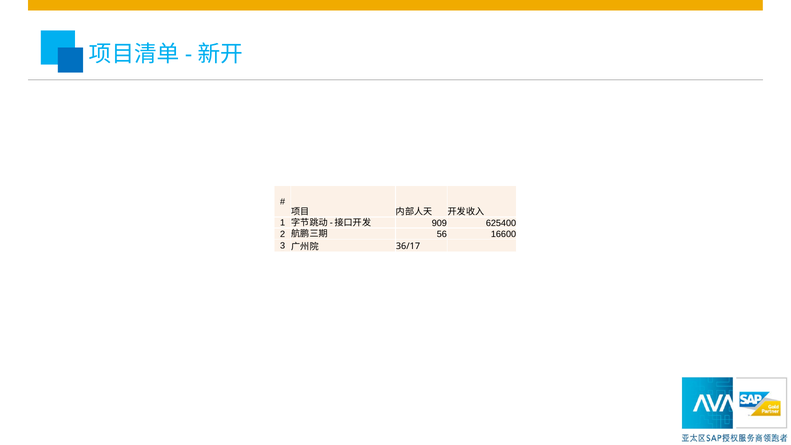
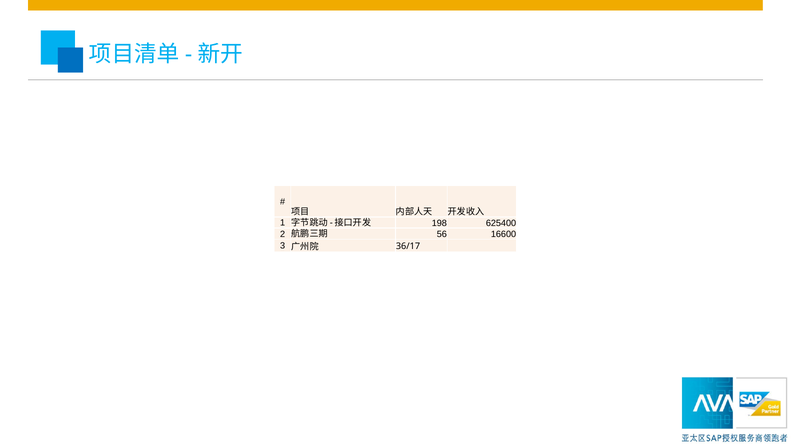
909: 909 -> 198 (439, 223)
